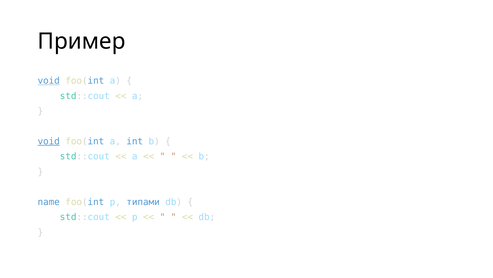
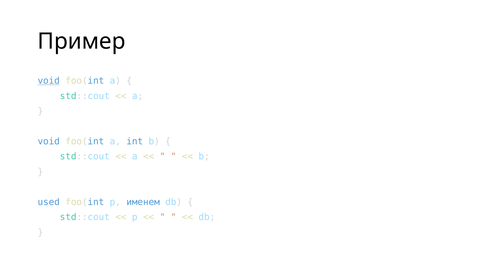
void underline: present -> none (49, 141)
name: name -> used (49, 202)
типами: типами -> именем (143, 202)
